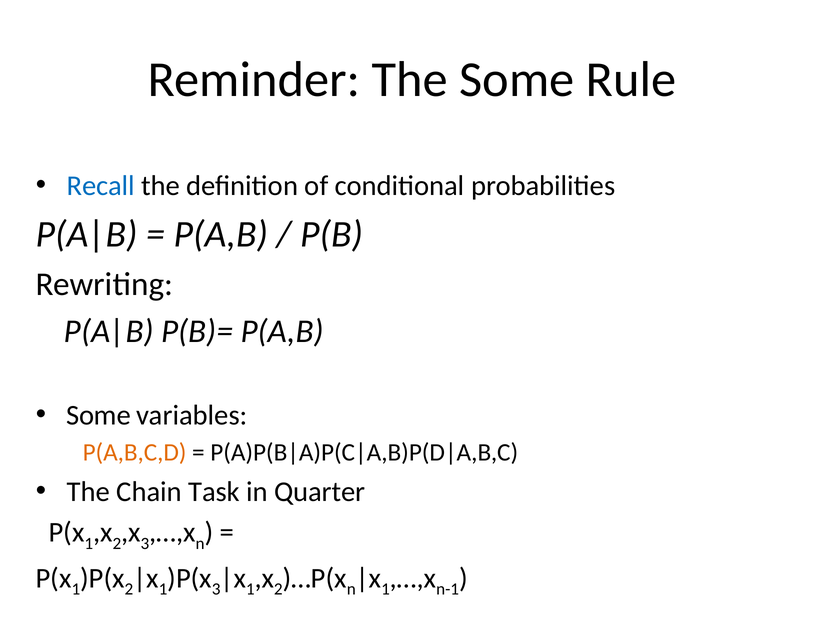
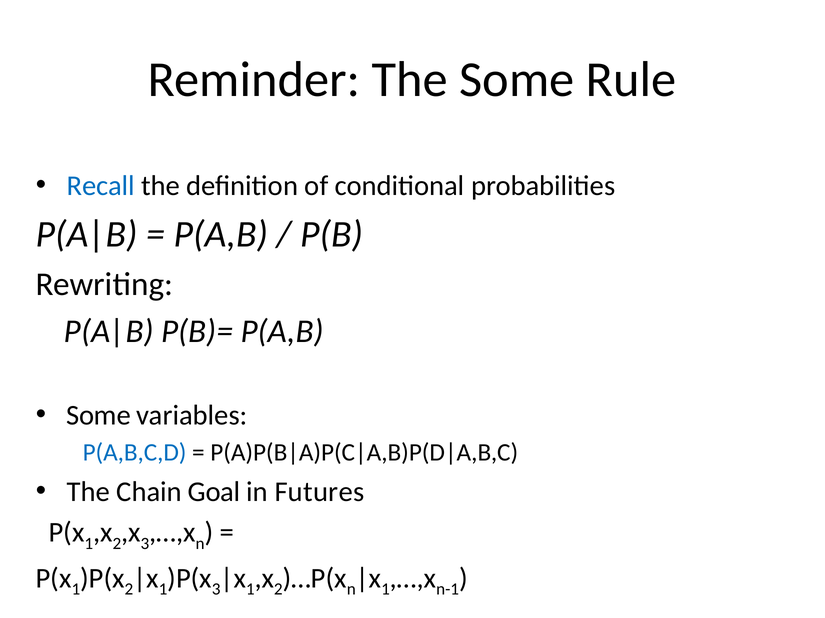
P(A,B,C,D colour: orange -> blue (135, 453)
Task: Task -> Goal (214, 492)
Quarter: Quarter -> Futures (319, 492)
